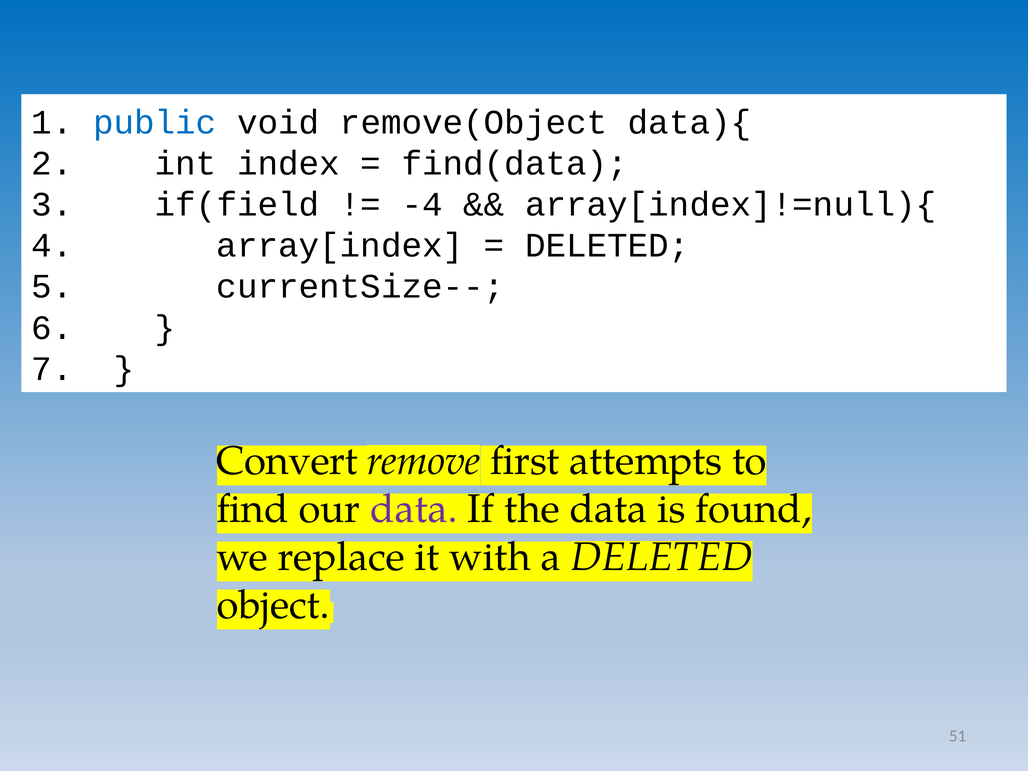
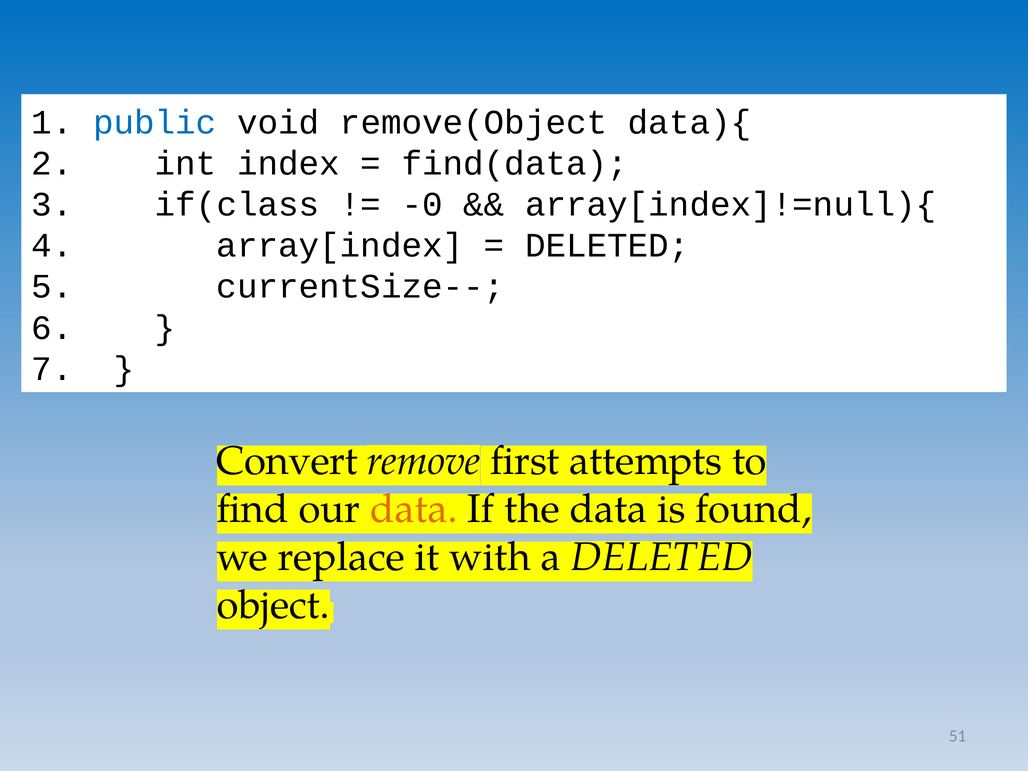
if(field: if(field -> if(class (237, 204)
-4: -4 -> -0 (422, 204)
data colour: purple -> orange (414, 509)
